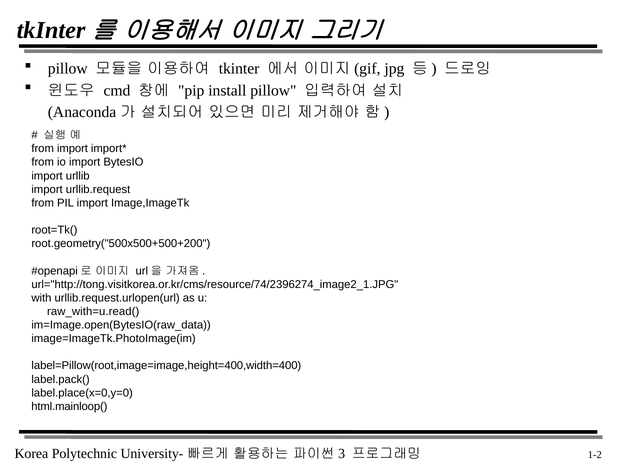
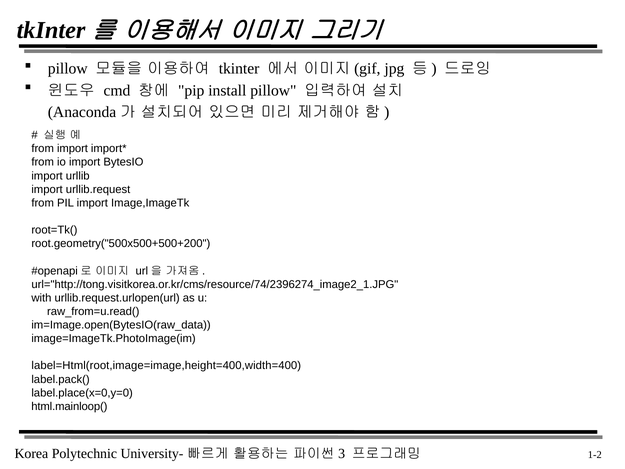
raw_with=u.read(: raw_with=u.read( -> raw_from=u.read( (93, 311)
label=Pillow(root,image=image,height=400,width=400: label=Pillow(root,image=image,height=400,width=400 -> label=Html(root,image=image,height=400,width=400 (166, 366)
